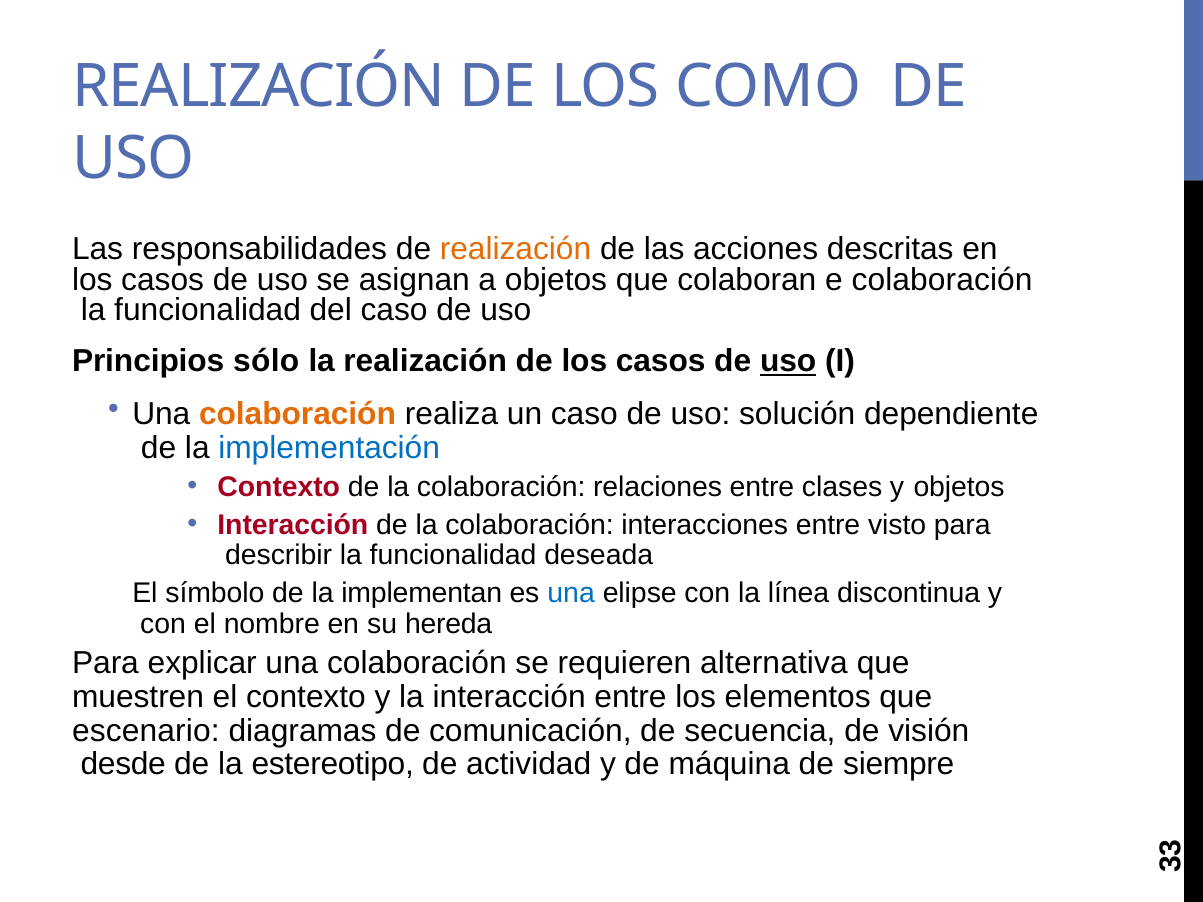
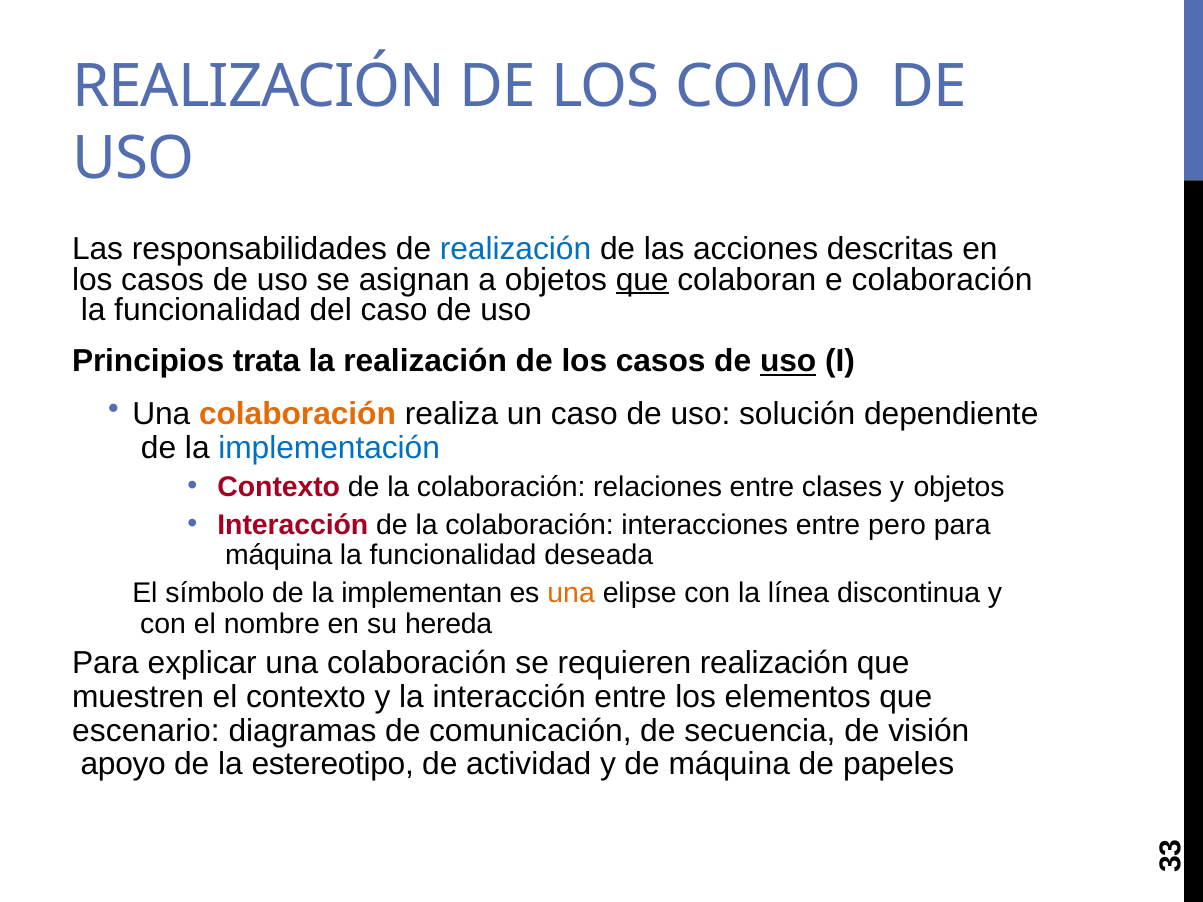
realización colour: orange -> blue (515, 250)
que underline: none -> present (642, 280)
sólo: sólo -> trata (266, 361)
visto: visto -> pero (897, 525)
describir: describir -> máquina (279, 555)
una colour: blue -> orange (571, 593)
requieren alternativa: alternativa -> realización (774, 663)
desde: desde -> apoyo (123, 765)
siempre: siempre -> papeles (899, 765)
